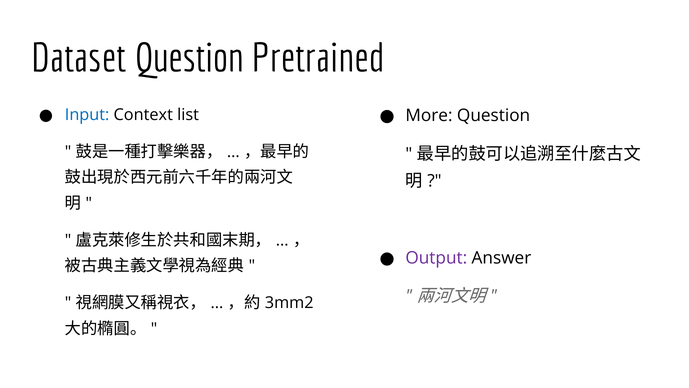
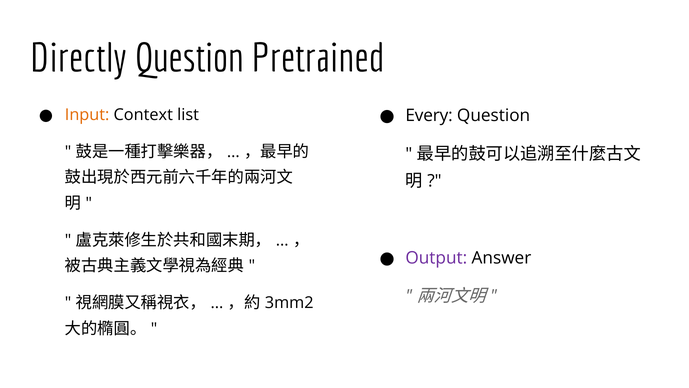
Dataset: Dataset -> Directly (78, 58)
Input colour: blue -> orange (87, 115)
More: More -> Every (429, 115)
